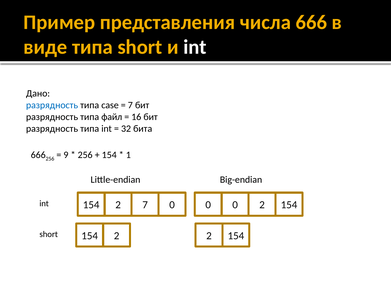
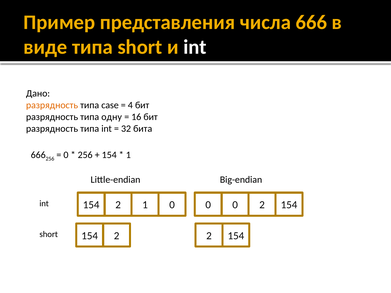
разрядность colour: blue -> orange (52, 105)
7: 7 -> 4 (130, 105)
файл: файл -> одну (112, 117)
9: 9 -> 0 (66, 155)
2 7: 7 -> 1 (145, 205)
